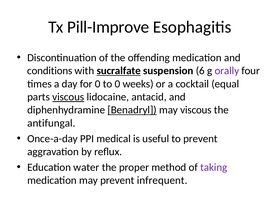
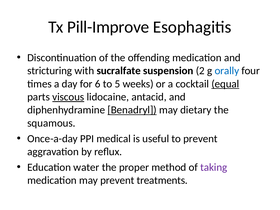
conditions: conditions -> stricturing (50, 71)
sucralfate underline: present -> none (119, 71)
6: 6 -> 2 (200, 71)
orally colour: purple -> blue (227, 71)
for 0: 0 -> 6 (98, 84)
to 0: 0 -> 5 (117, 84)
equal underline: none -> present (225, 84)
may viscous: viscous -> dietary (196, 110)
antifungal: antifungal -> squamous (51, 123)
infrequent: infrequent -> treatments (162, 180)
